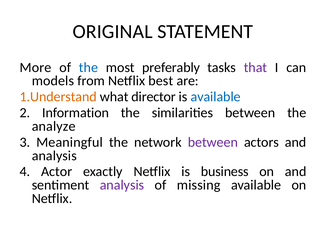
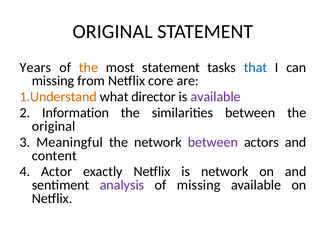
More: More -> Years (35, 68)
the colour: blue -> orange (88, 68)
most preferably: preferably -> statement (171, 68)
that colour: purple -> blue (255, 68)
models: models -> missing (53, 81)
best: best -> core (161, 81)
available colour: blue -> purple (216, 97)
analyze: analyze -> original (54, 126)
analysis: analysis -> content (54, 156)
is business: business -> network (225, 172)
